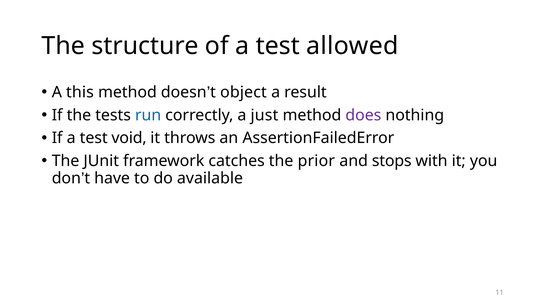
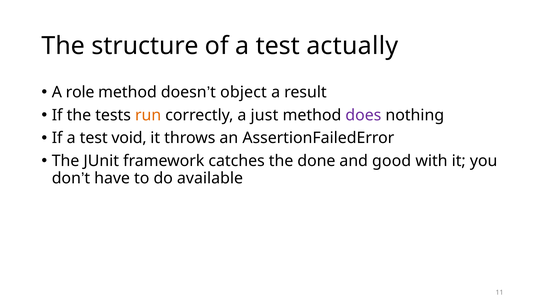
allowed: allowed -> actually (352, 46)
this: this -> role (80, 92)
run colour: blue -> orange (148, 115)
prior: prior -> done (316, 161)
stops: stops -> good (392, 161)
